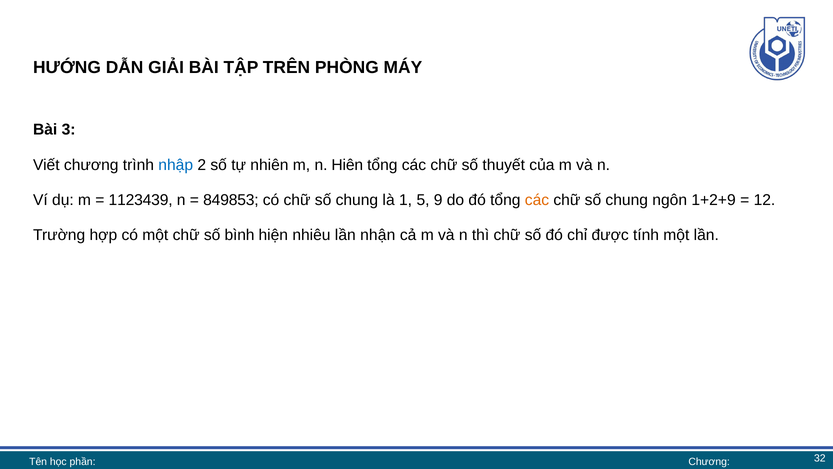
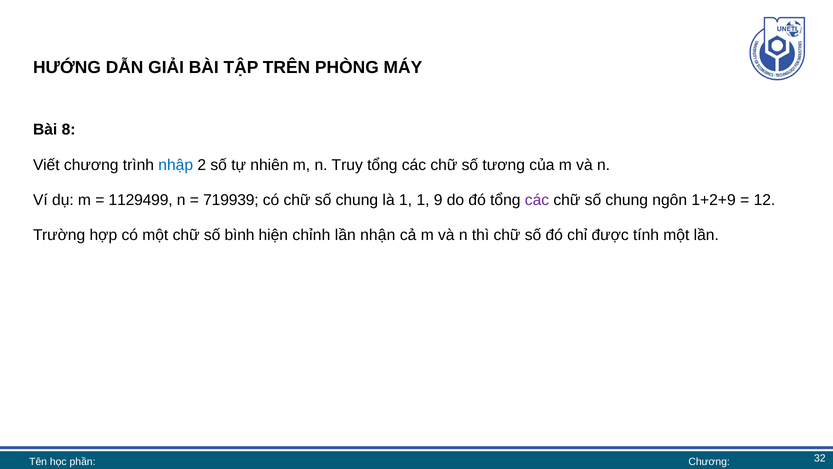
3: 3 -> 8 (69, 130)
Hiên: Hiên -> Truy (347, 165)
thuyết: thuyết -> tương (504, 165)
1123439: 1123439 -> 1129499 (141, 200)
849853: 849853 -> 719939 (231, 200)
1 5: 5 -> 1 (423, 200)
các colour: orange -> purple (537, 200)
nhiêu: nhiêu -> chỉnh (311, 235)
